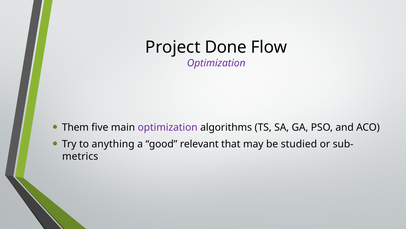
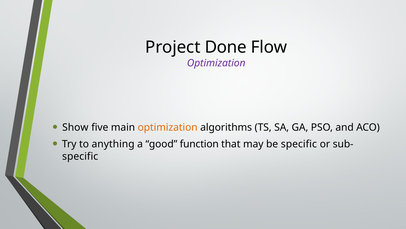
Them: Them -> Show (75, 127)
optimization colour: purple -> orange (168, 127)
relevant: relevant -> function (199, 144)
be studied: studied -> specific (299, 144)
metrics: metrics -> specific (80, 156)
